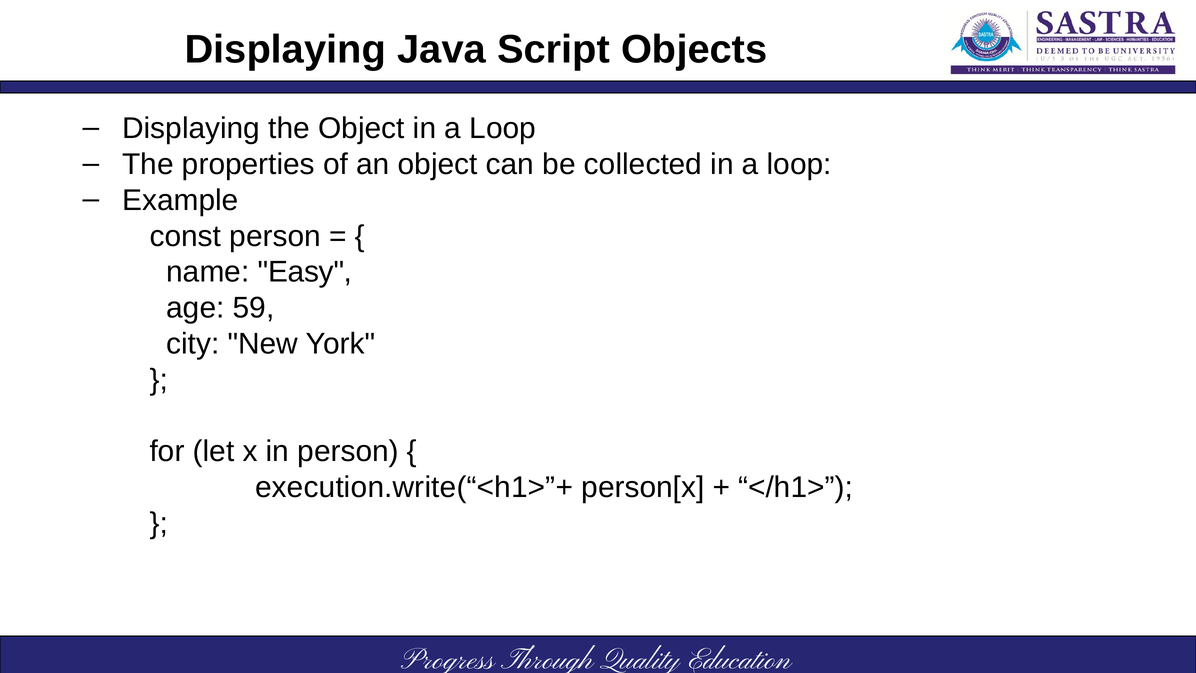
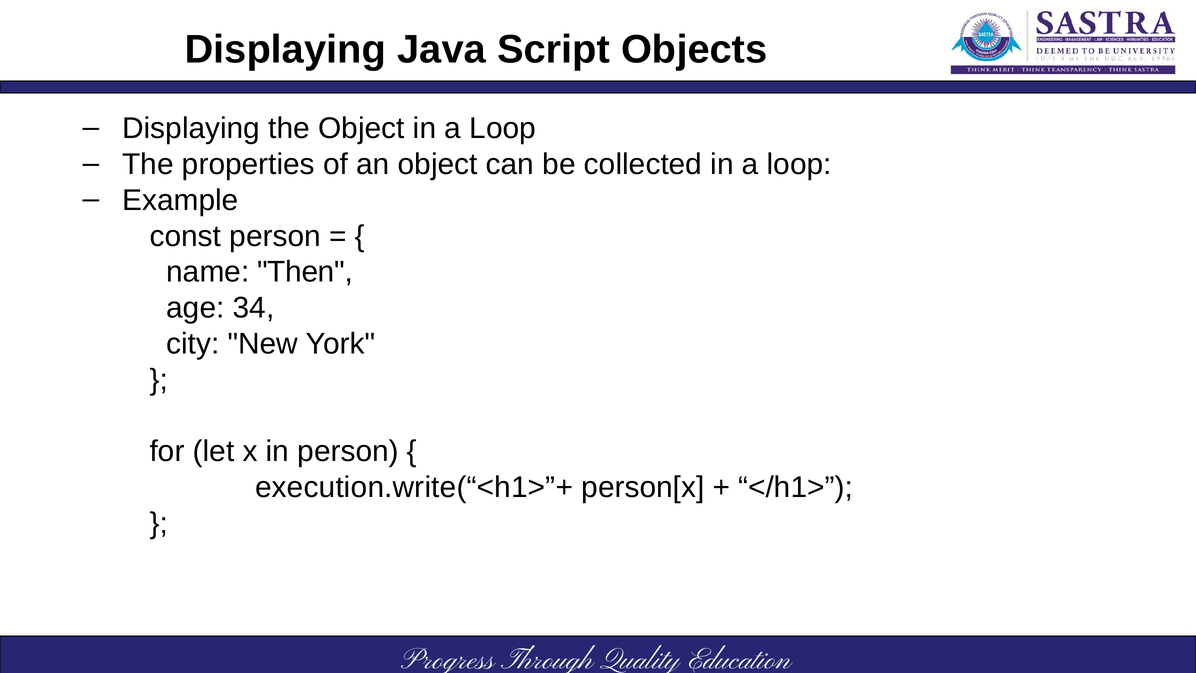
Easy: Easy -> Then (305, 272)
59: 59 -> 34 (253, 308)
